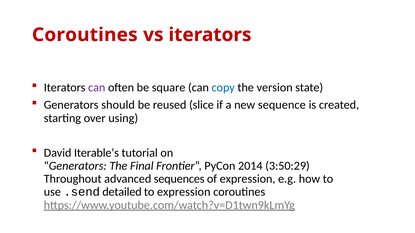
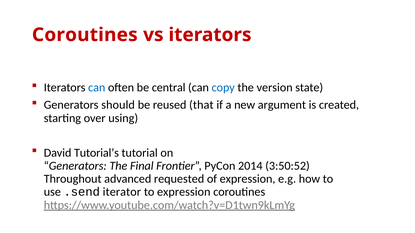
can colour: purple -> blue (97, 88)
square: square -> central (169, 88)
slice: slice -> that (201, 105)
sequence: sequence -> argument (282, 105)
Iterable’s: Iterable’s -> Tutorial’s (96, 153)
3:50:29: 3:50:29 -> 3:50:52 (288, 166)
sequences: sequences -> requested (179, 179)
detailed: detailed -> iterator (122, 192)
